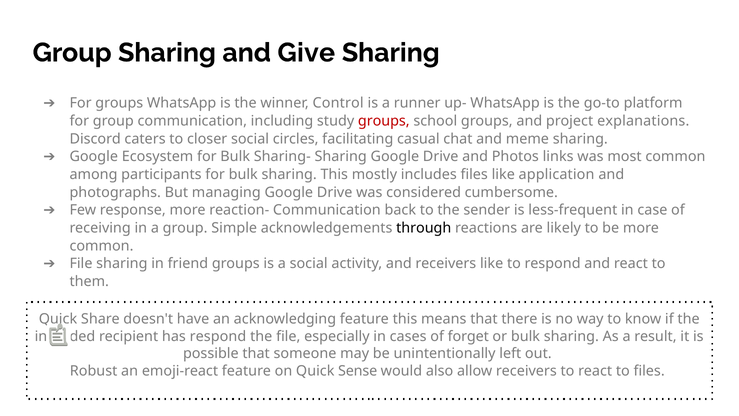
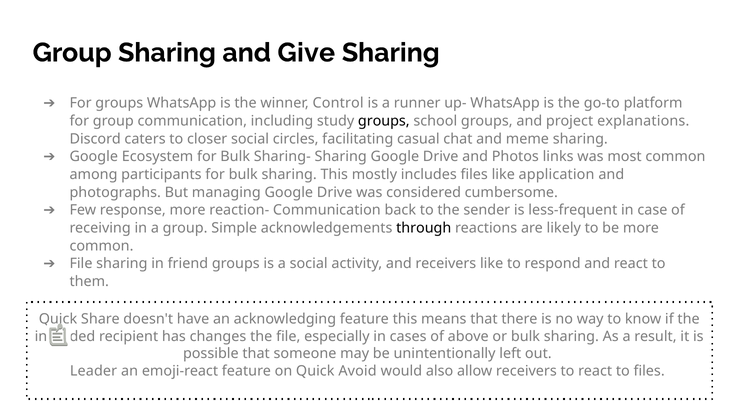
groups colour: red -> black (384, 121)
has respond: respond -> changes (218, 336)
forget: forget -> above (468, 336)
Robust: Robust -> Leader (94, 371)
Sense: Sense -> Avoid (358, 371)
